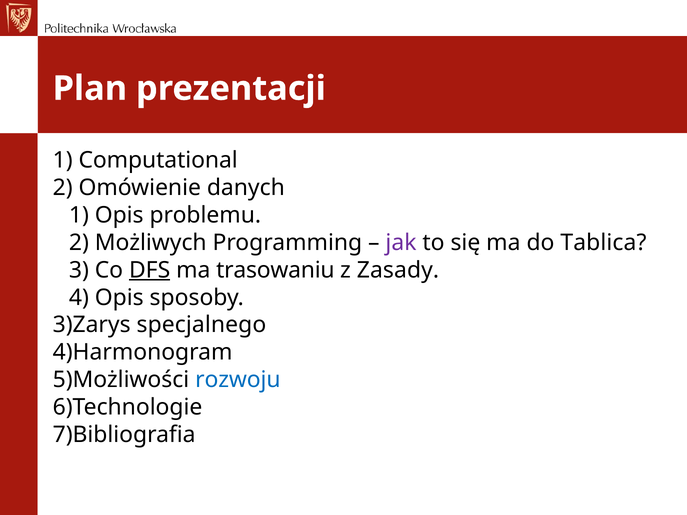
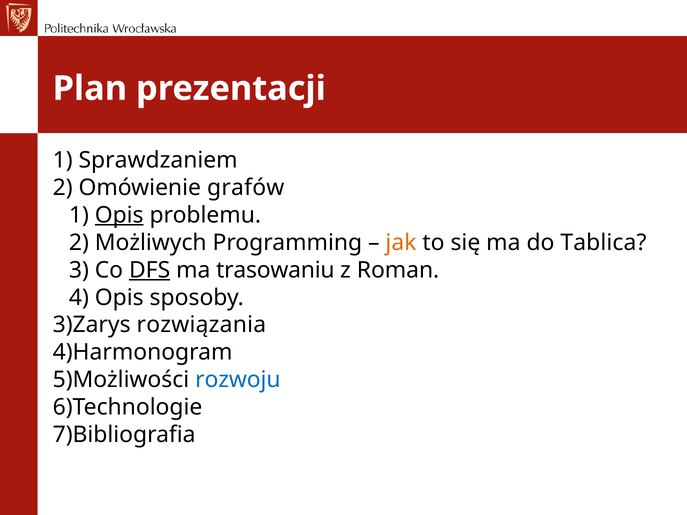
Computational: Computational -> Sprawdzaniem (158, 160)
danych: danych -> grafów (246, 188)
Opis underline: none -> present (119, 215)
jak colour: purple -> orange (401, 243)
Zasady: Zasady -> Roman (398, 270)
specjalnego: specjalnego -> rozwiązania (201, 325)
